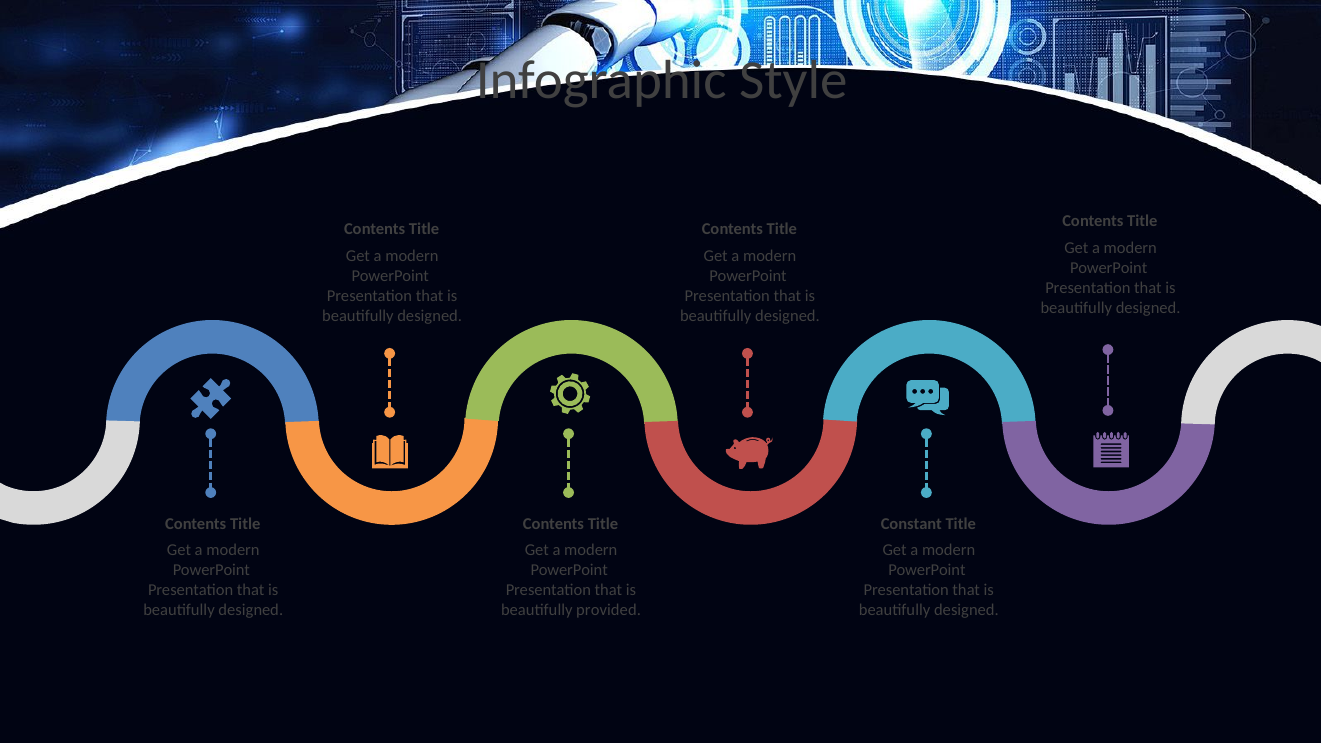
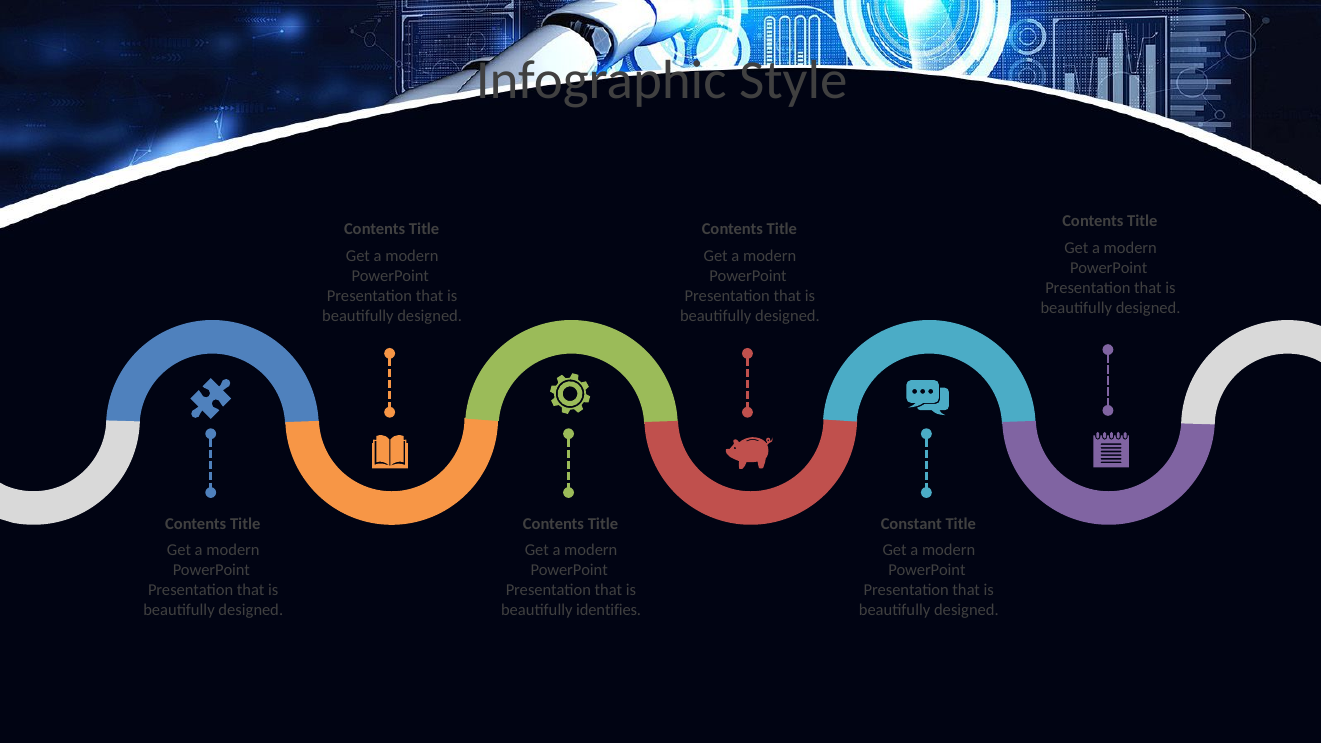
provided: provided -> identifies (609, 610)
